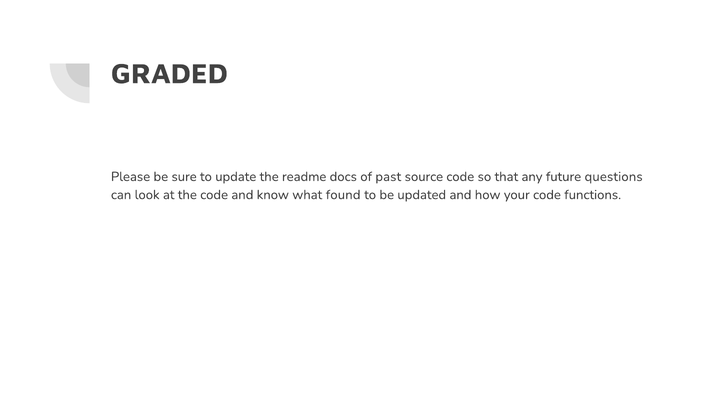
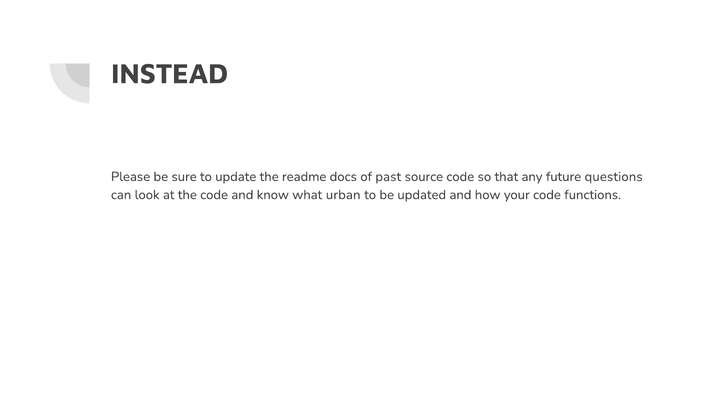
GRADED: GRADED -> INSTEAD (170, 74)
found: found -> urban (343, 195)
